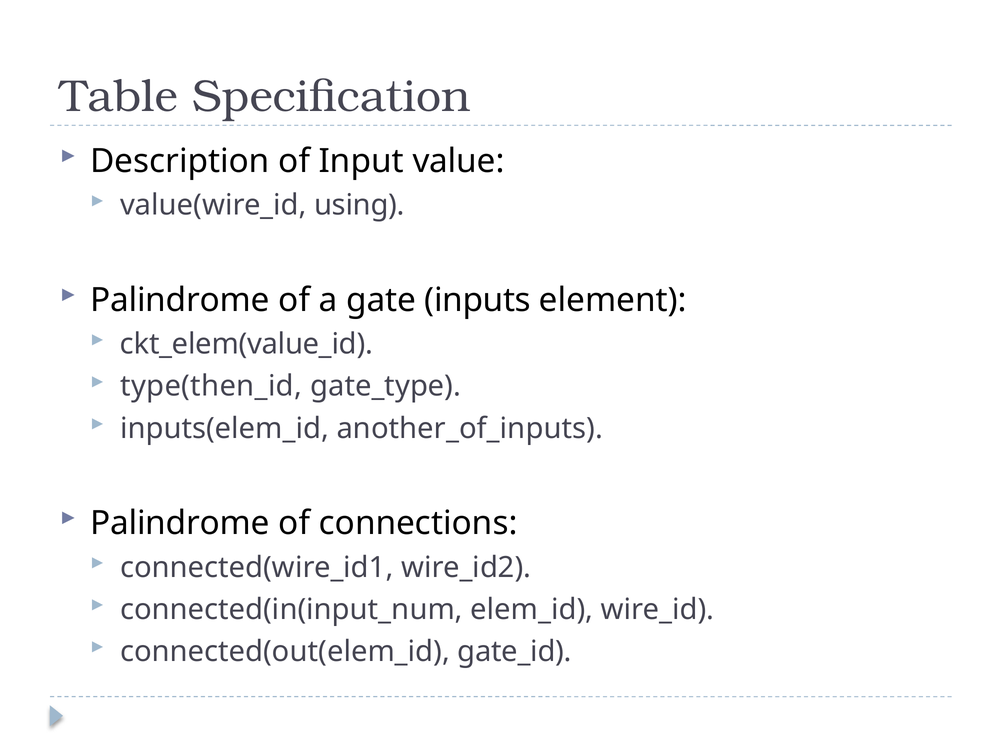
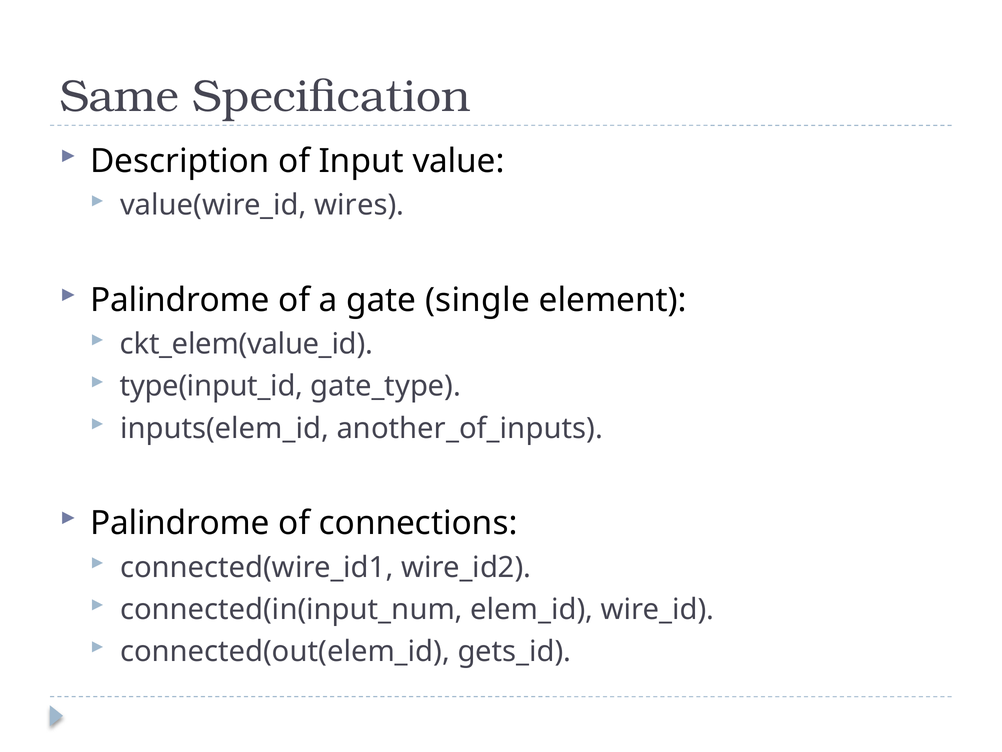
Table: Table -> Same (119, 97)
using: using -> wires (359, 205)
inputs: inputs -> single (477, 300)
type(then_id: type(then_id -> type(input_id (211, 386)
gate_id: gate_id -> gets_id (514, 651)
